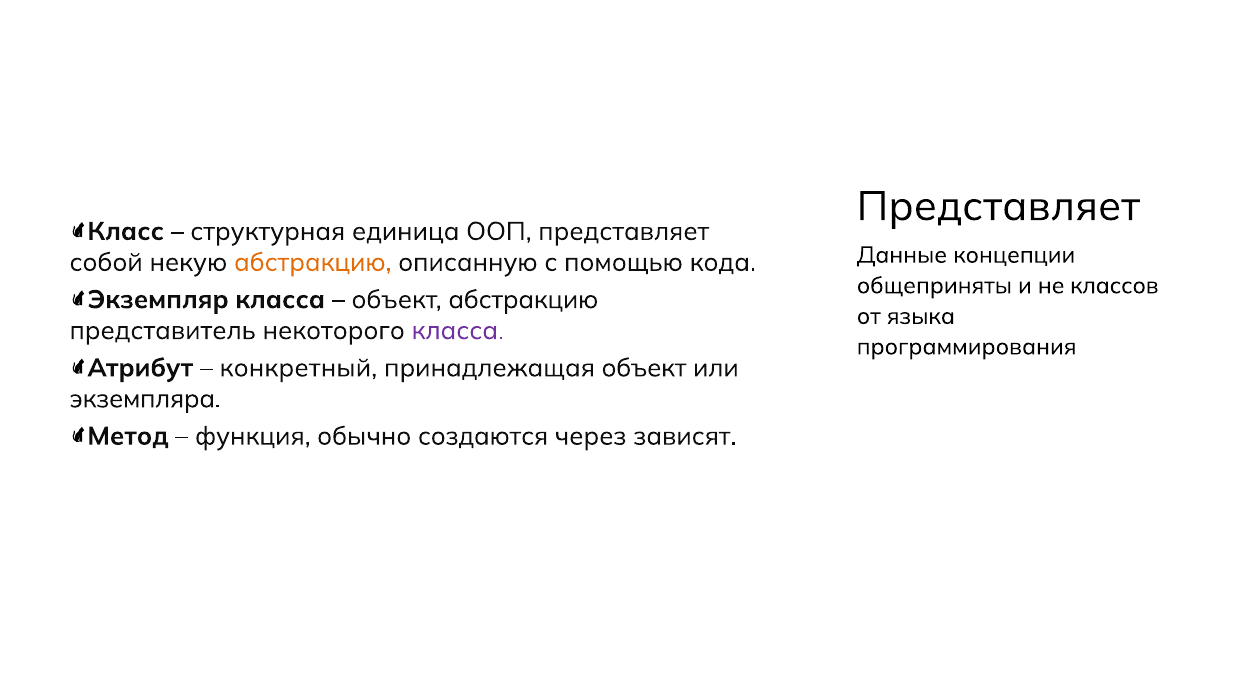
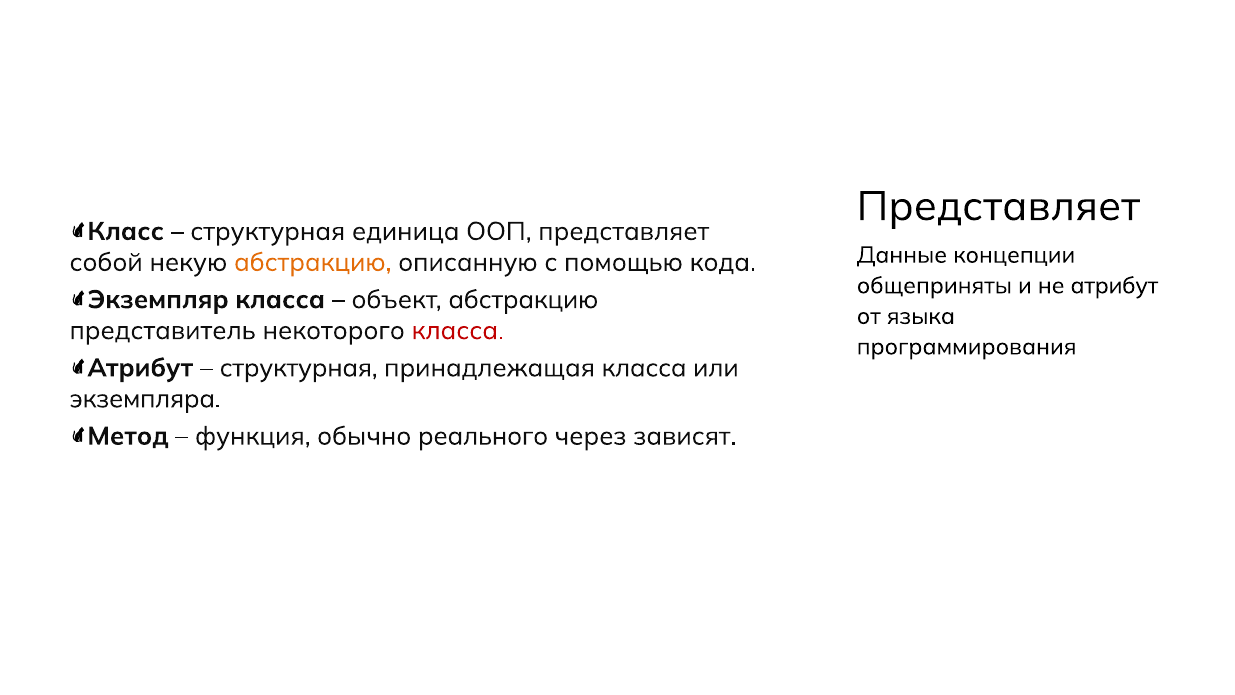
не классов: классов -> атрибут (1114, 286)
класса colour: purple -> red (458, 330)
конкретный: конкретный -> структурная (299, 368)
принадлежащая объект: объект -> класса (644, 368)
создаются: создаются -> реального (483, 436)
